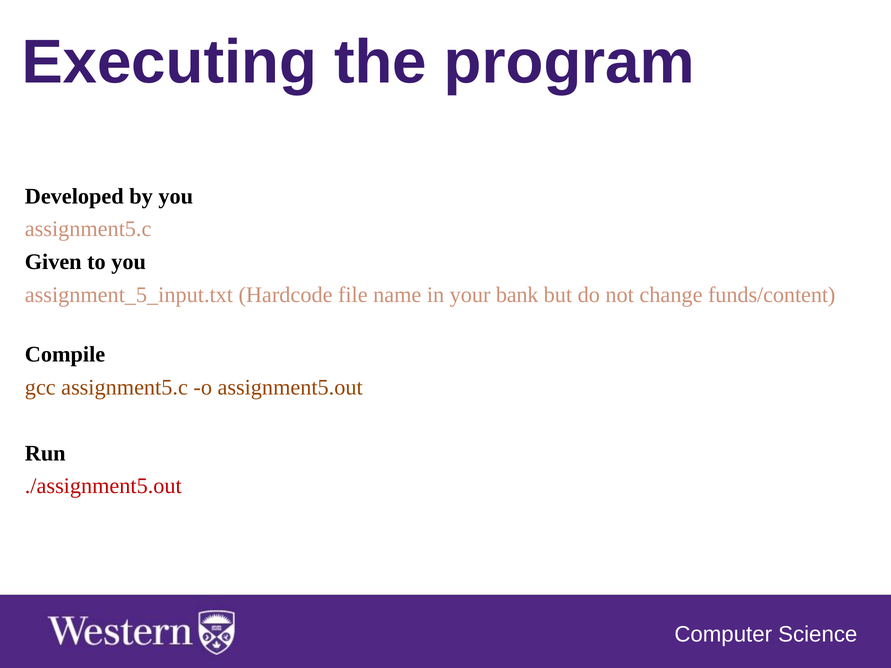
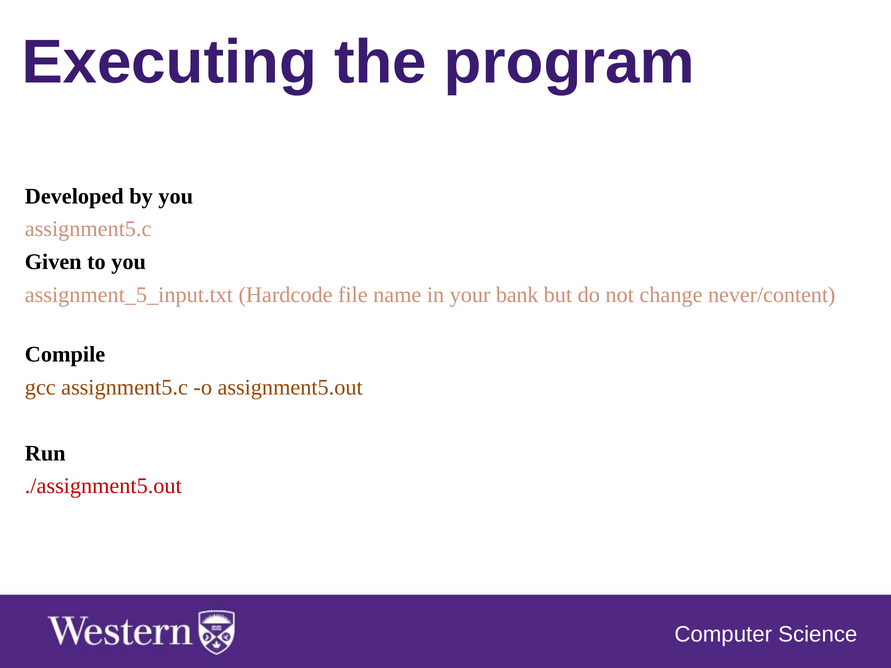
funds/content: funds/content -> never/content (772, 295)
